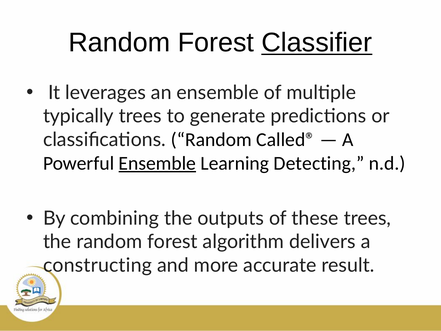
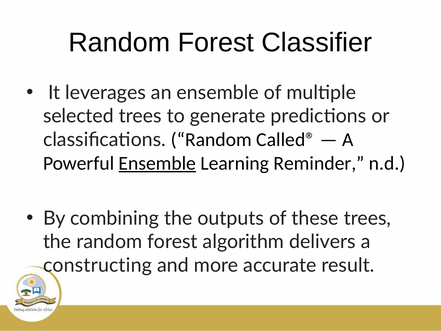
Classifier underline: present -> none (317, 43)
typically: typically -> selected (78, 116)
Detecting: Detecting -> Reminder (319, 163)
